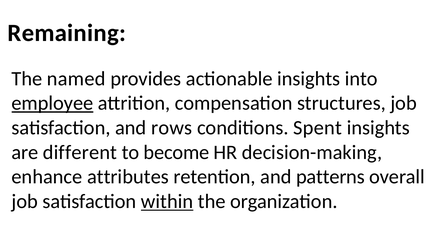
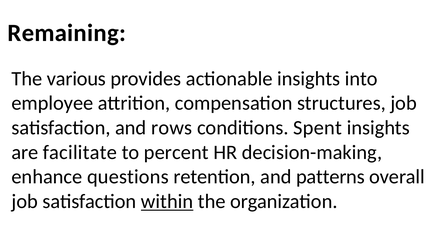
named: named -> various (76, 79)
employee underline: present -> none (52, 103)
different: different -> facilitate (80, 152)
become: become -> percent (176, 152)
attributes: attributes -> questions (128, 177)
